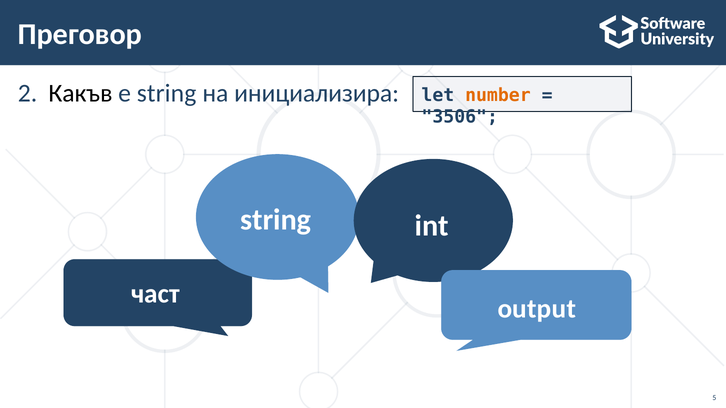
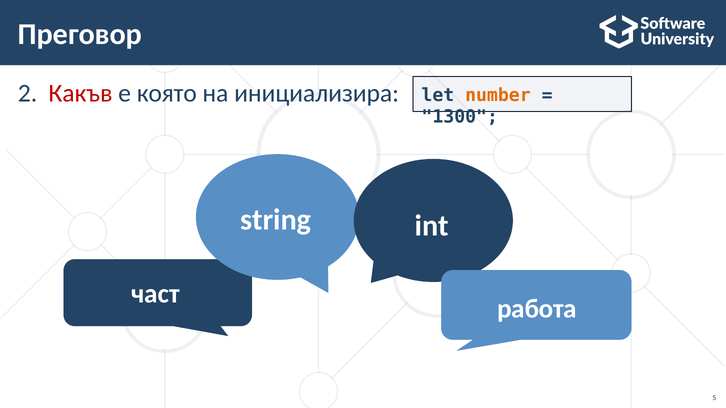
Какъв colour: black -> red (80, 93)
е string: string -> която (167, 93)
3506: 3506 -> 1300 (460, 117)
output: output -> работа (537, 309)
